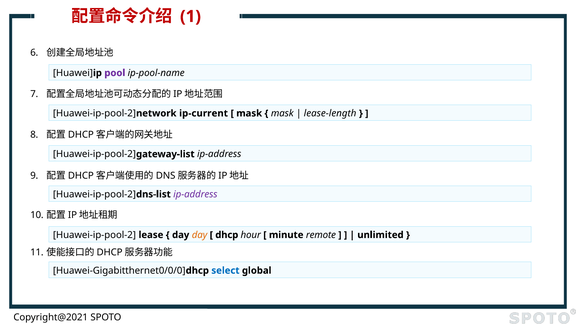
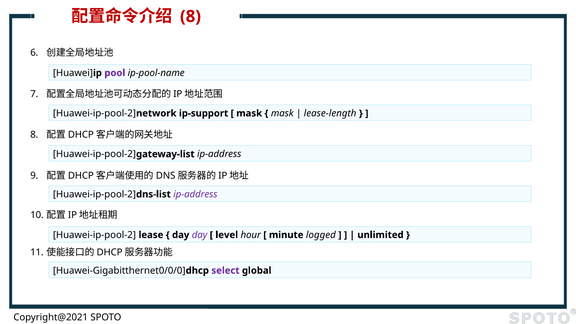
1: 1 -> 8 (190, 16)
ip-current: ip-current -> ip-support (204, 113)
day colour: orange -> purple (200, 235)
dhcp: dhcp -> level (227, 235)
remote: remote -> logged (321, 235)
select colour: blue -> purple (225, 271)
